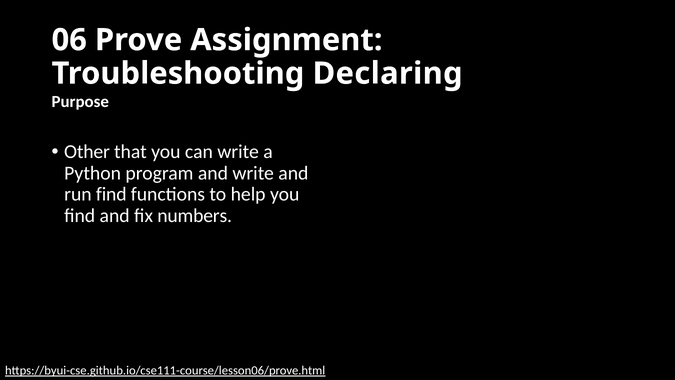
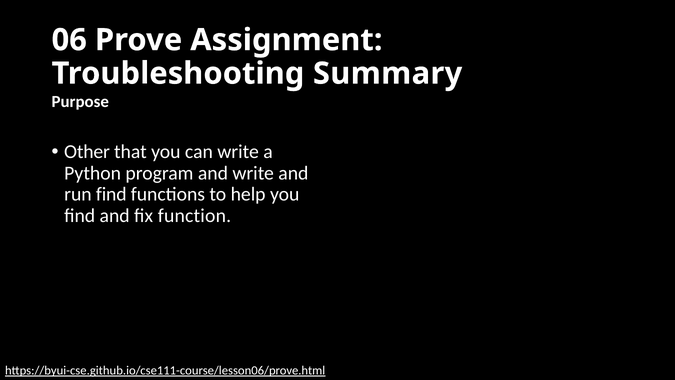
Declaring: Declaring -> Summary (388, 73)
numbers: numbers -> function (194, 216)
